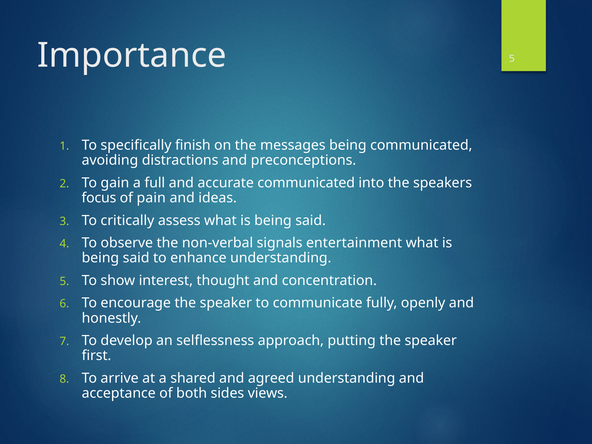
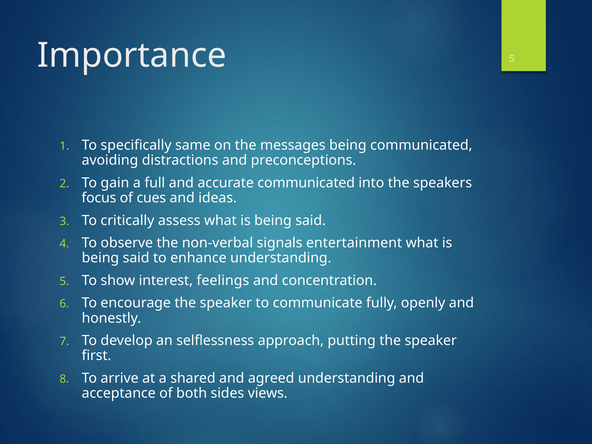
finish: finish -> same (193, 145)
pain: pain -> cues (151, 198)
thought: thought -> feelings (223, 281)
